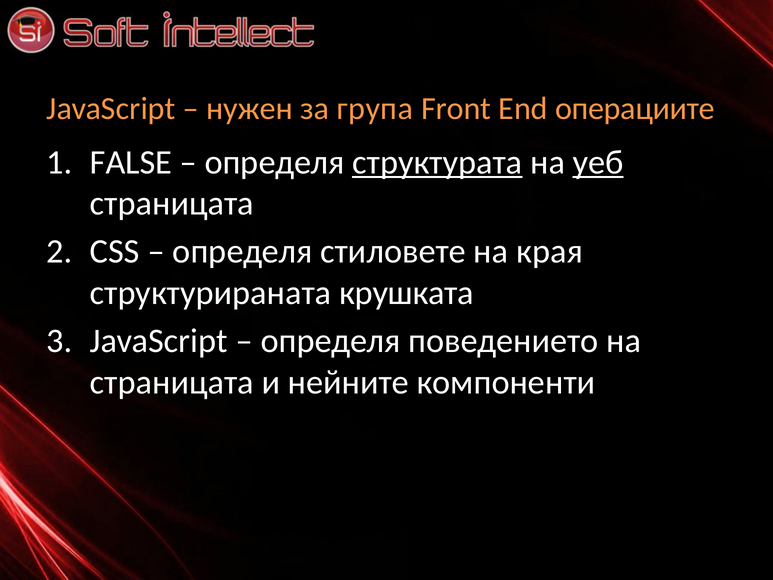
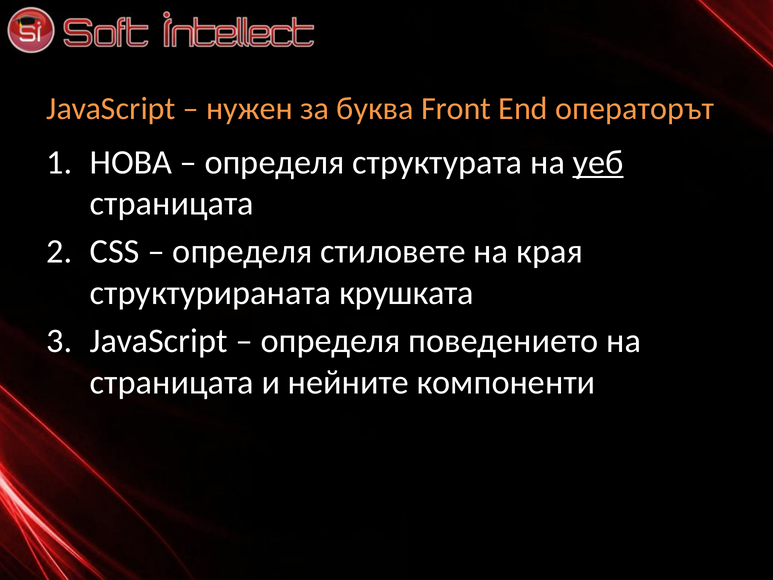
група: група -> буква (375, 109)
операциите: операциите -> операторът (635, 109)
FALSE: FALSE -> НОВА (131, 162)
структурата underline: present -> none (437, 162)
